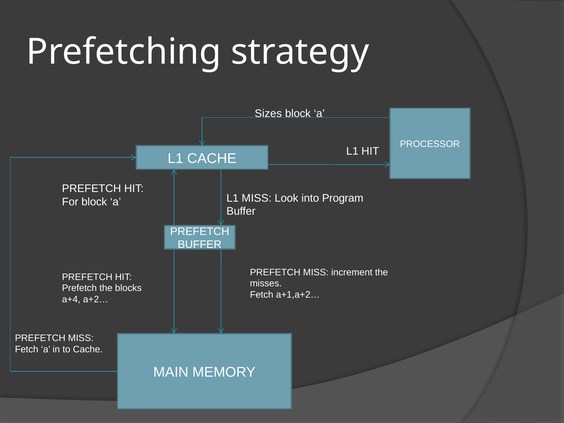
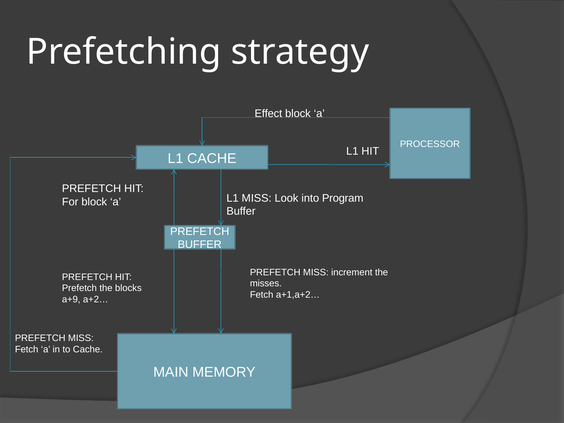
Sizes: Sizes -> Effect (268, 114)
a+4: a+4 -> a+9 (71, 300)
